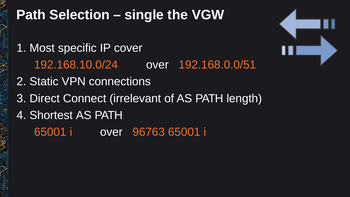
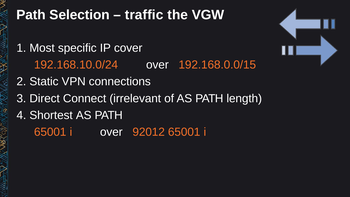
single: single -> traffic (144, 15)
192.168.0.0/51: 192.168.0.0/51 -> 192.168.0.0/15 (217, 65)
96763: 96763 -> 92012 (149, 132)
